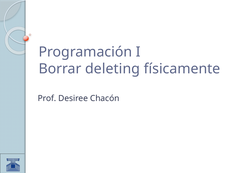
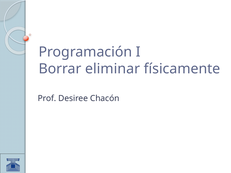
deleting: deleting -> eliminar (113, 69)
